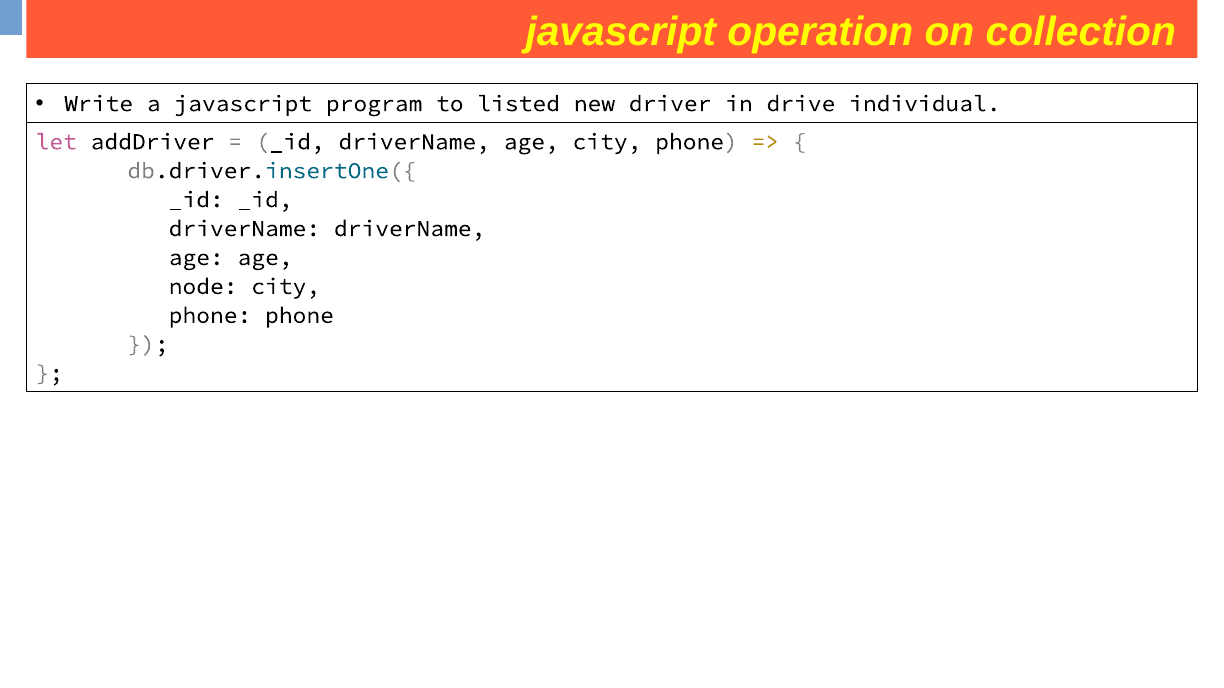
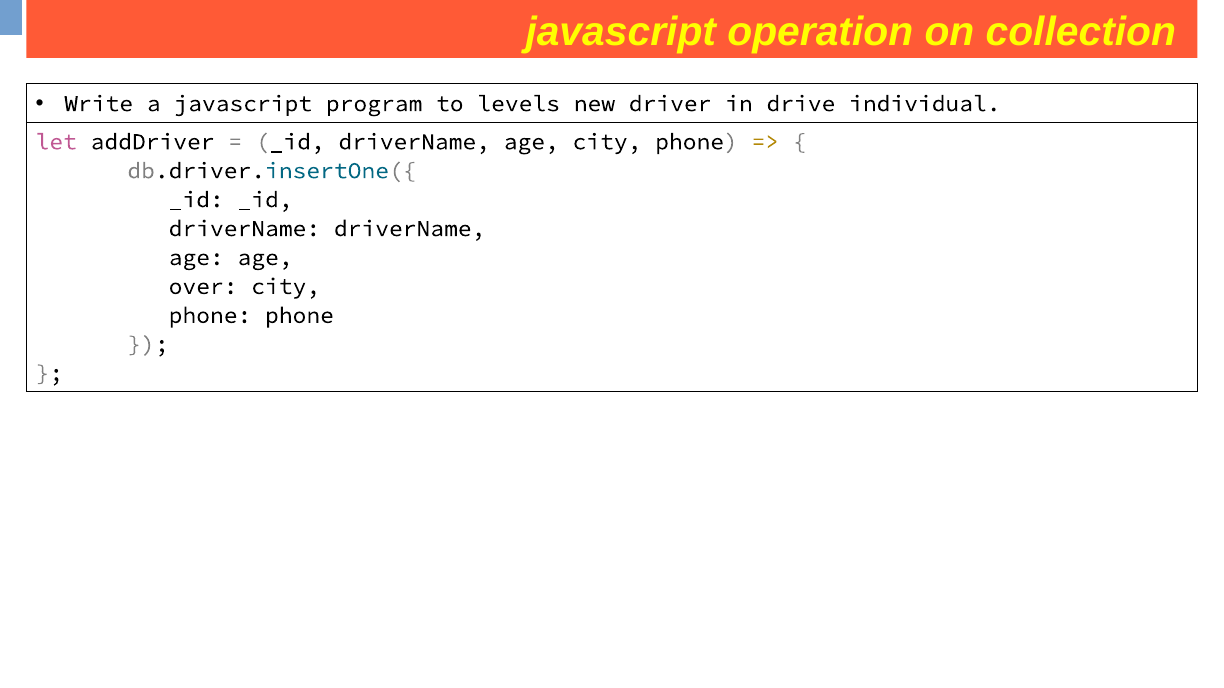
listed: listed -> levels (519, 104)
node: node -> over (203, 287)
